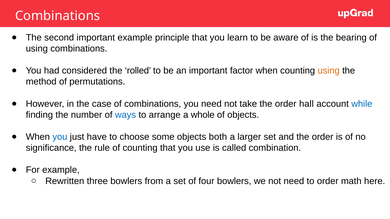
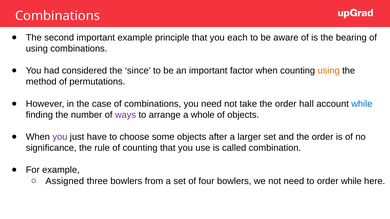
learn: learn -> each (237, 38)
rolled: rolled -> since (138, 71)
ways colour: blue -> purple (126, 115)
you colour: blue -> purple (60, 137)
both: both -> after (218, 137)
Rewritten: Rewritten -> Assigned (65, 181)
order math: math -> while (351, 181)
